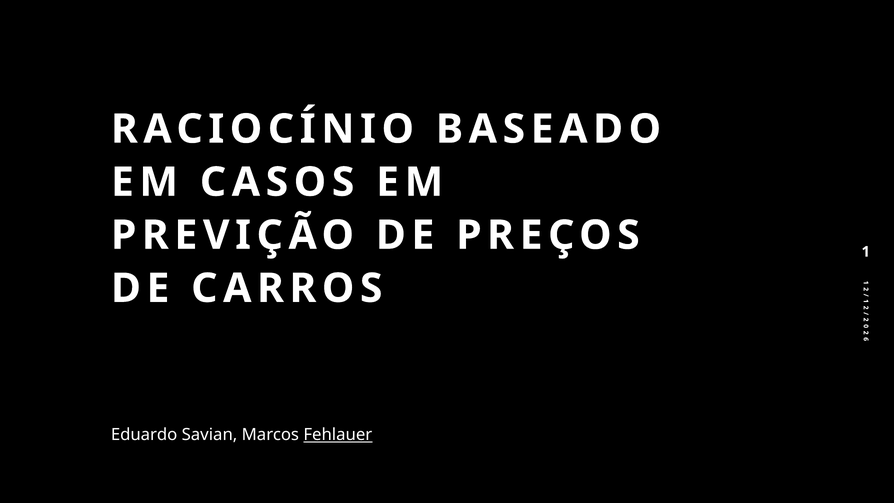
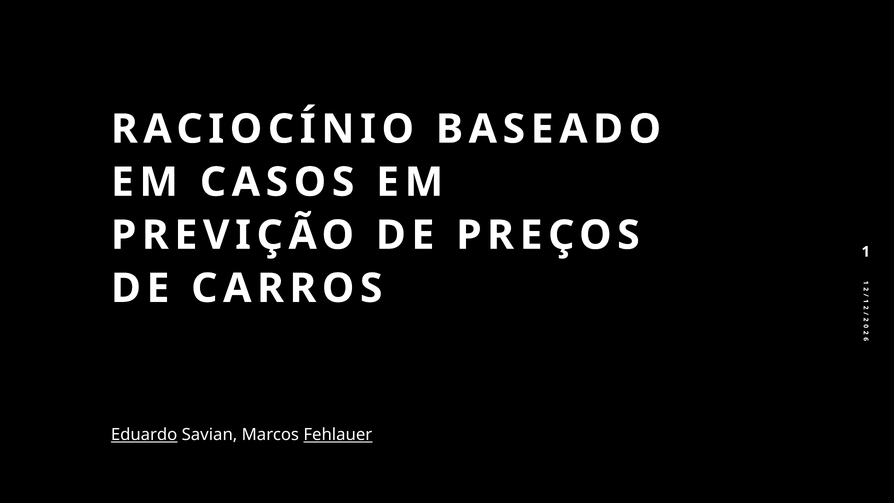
Eduardo underline: none -> present (144, 435)
